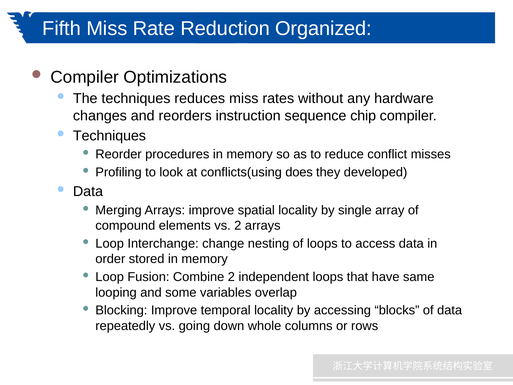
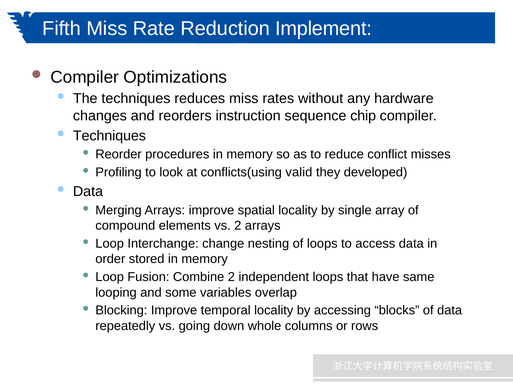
Organized: Organized -> Implement (323, 29)
does: does -> valid (299, 172)
